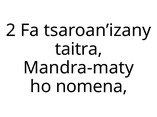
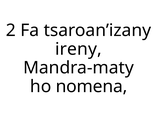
taitra: taitra -> ireny (78, 49)
